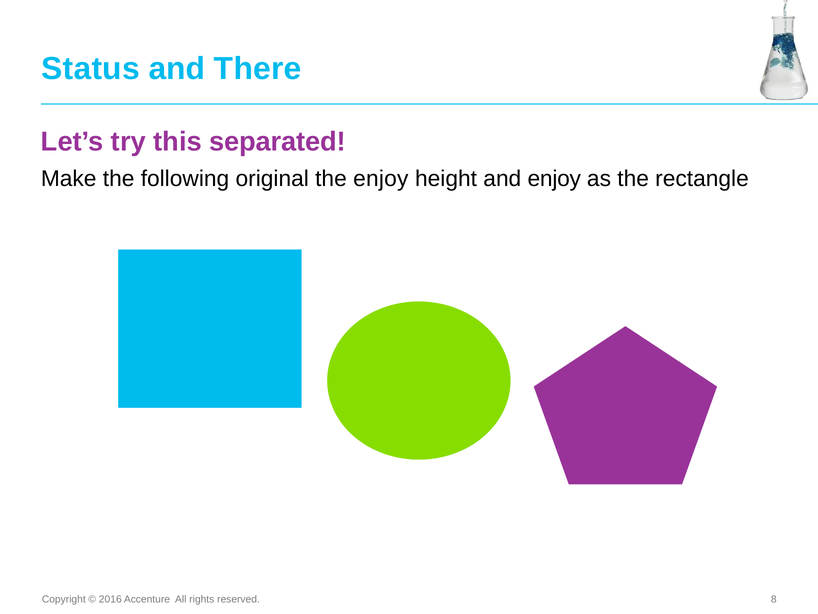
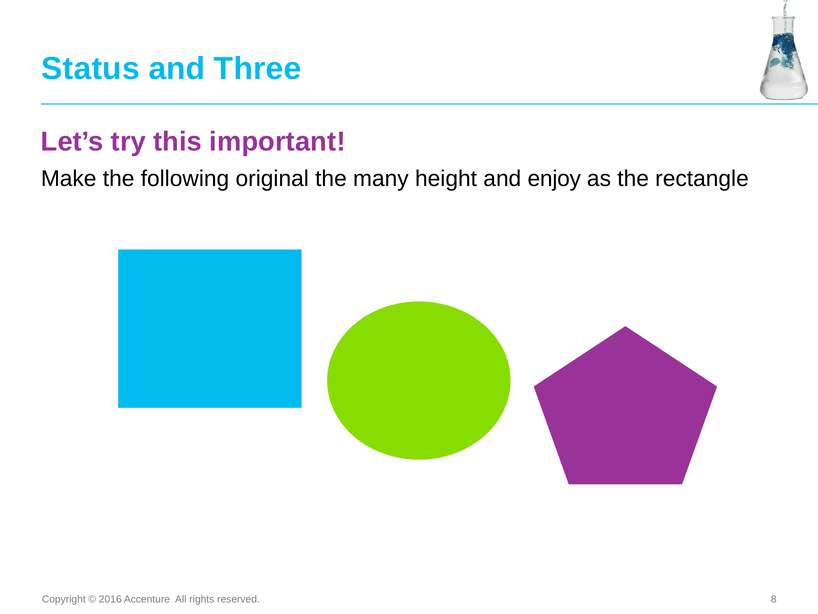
There: There -> Three (258, 69)
separated: separated -> important (278, 142)
the enjoy: enjoy -> many (381, 179)
